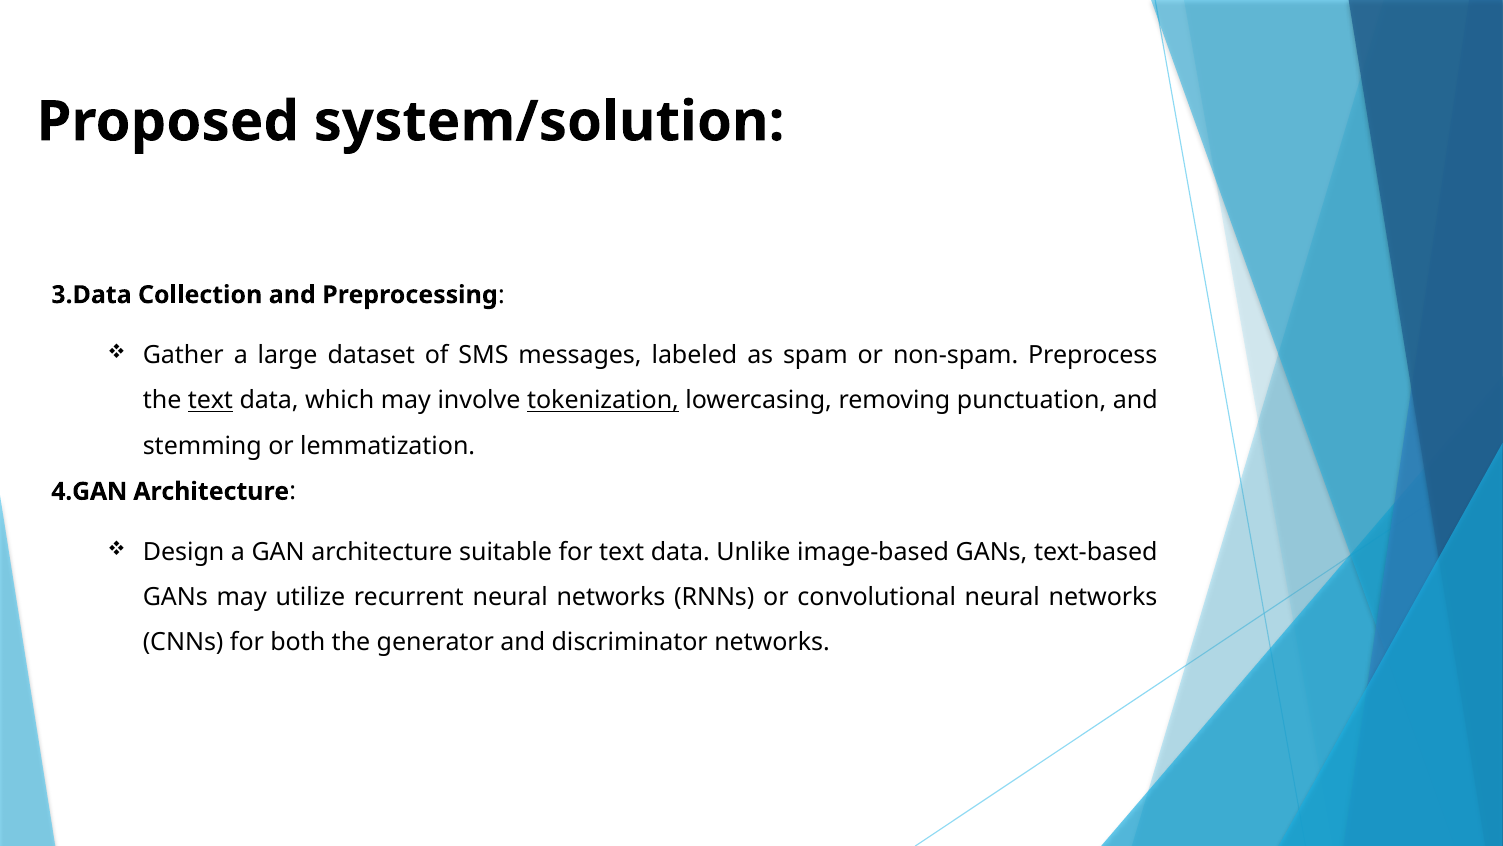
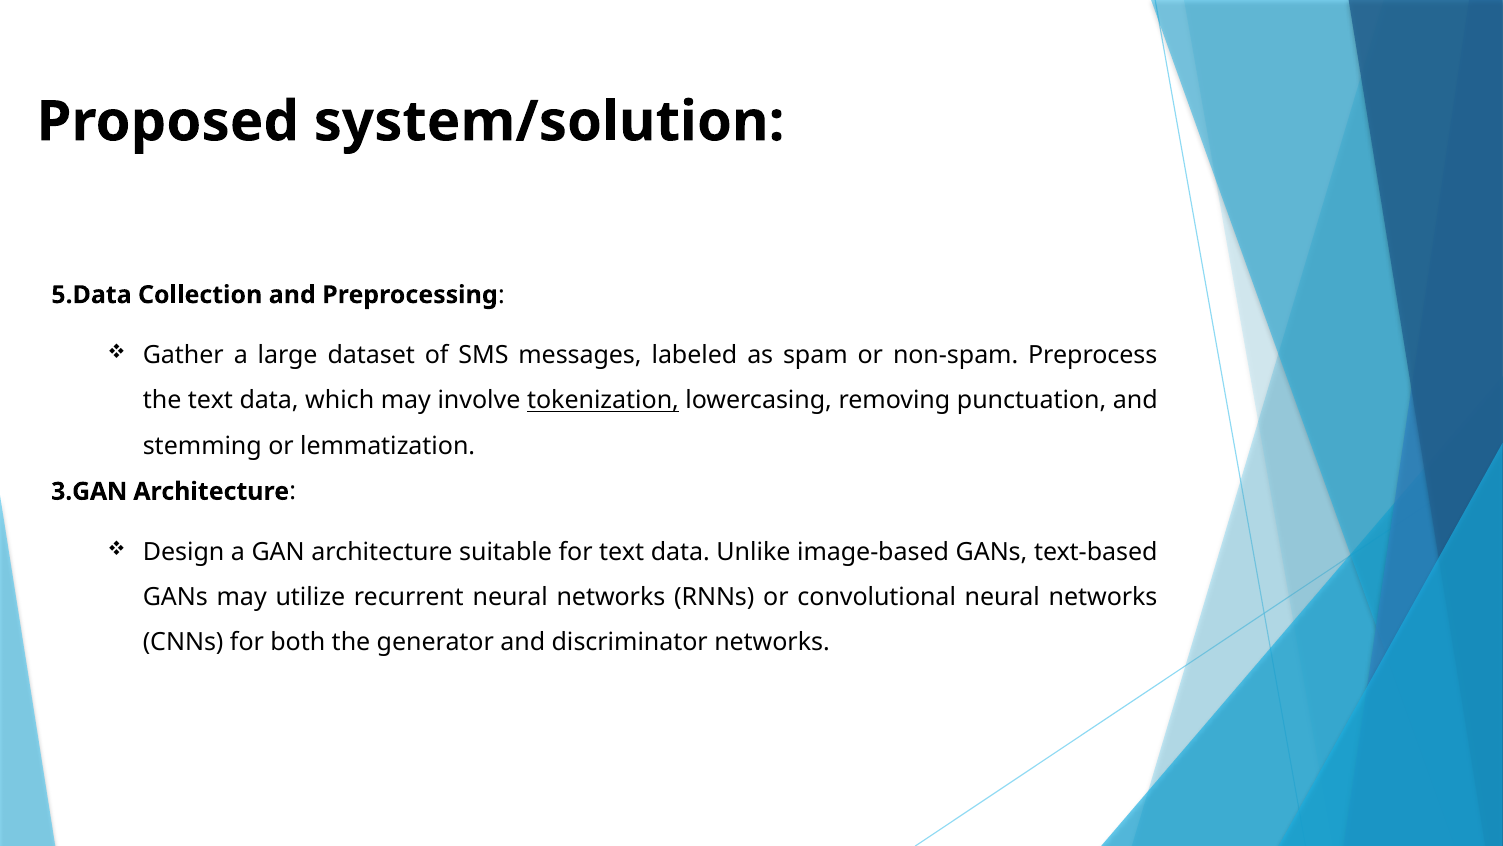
3.Data: 3.Data -> 5.Data (91, 295)
text underline: present -> none (210, 400)
4.GAN: 4.GAN -> 3.GAN (89, 491)
